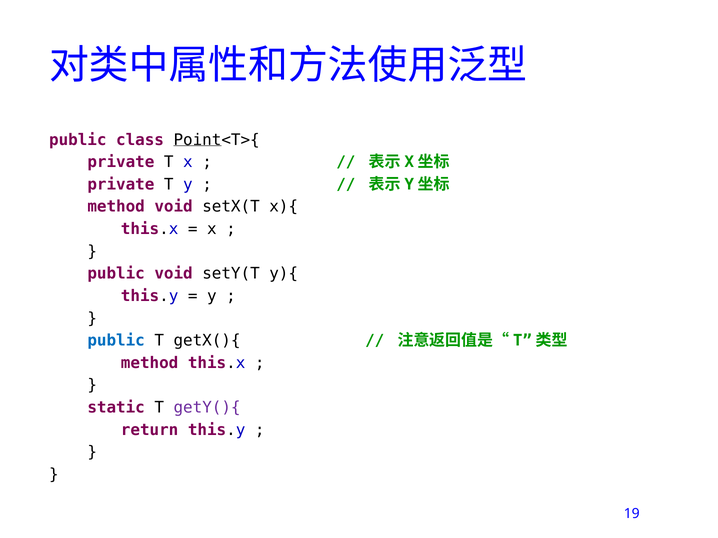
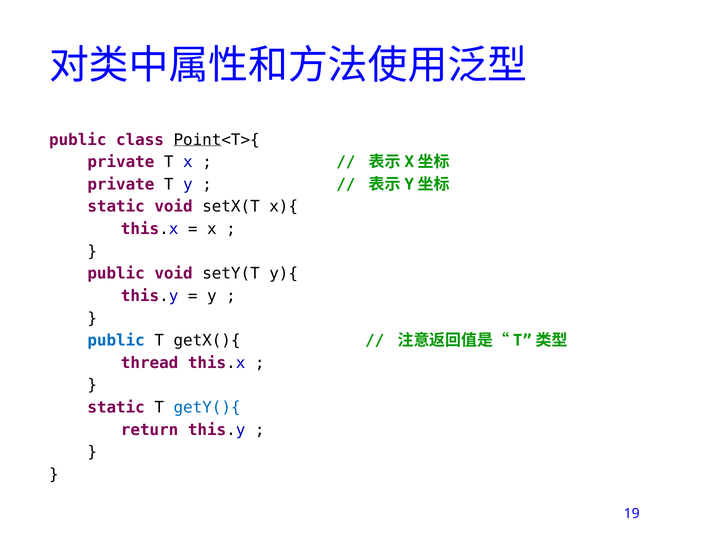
method: method -> static (116, 207)
method: method -> thread (150, 363)
getY(){ colour: purple -> blue (207, 408)
